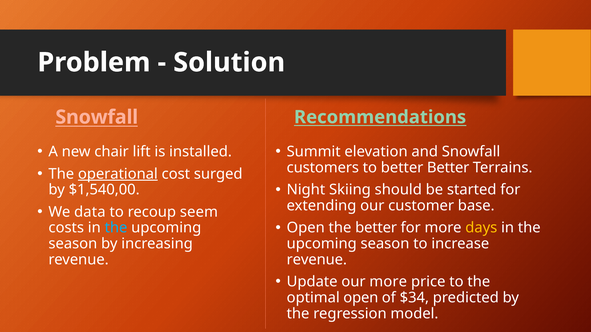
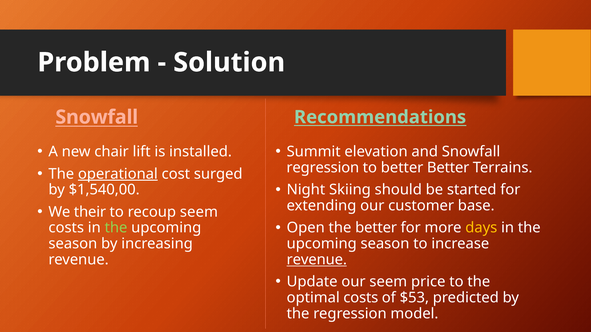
customers: customers -> regression (323, 168)
data: data -> their (90, 212)
the colour: light blue -> light green (116, 228)
revenue underline: none -> present (317, 260)
our more: more -> seem (388, 282)
optimal open: open -> costs (361, 298)
$34: $34 -> $53 (414, 298)
